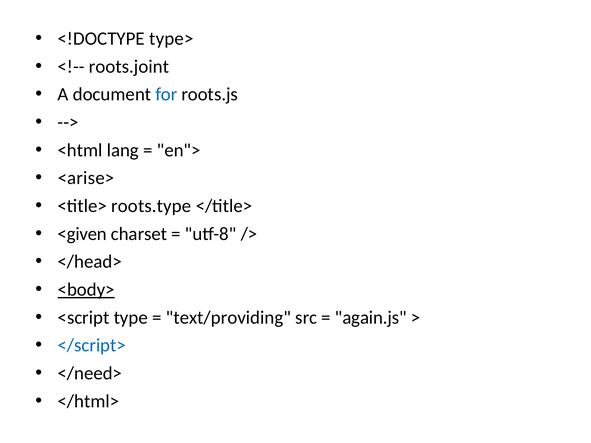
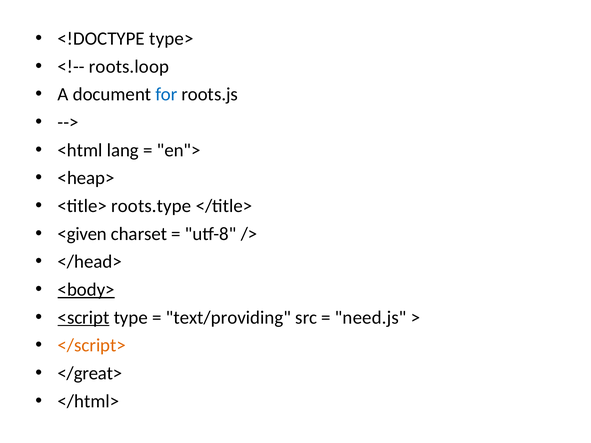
roots.joint: roots.joint -> roots.loop (129, 67)
<arise>: <arise> -> <heap> (86, 178)
<script underline: none -> present (84, 318)
again.js: again.js -> need.js (371, 318)
</script> colour: blue -> orange (92, 346)
</need>: </need> -> </great> (90, 373)
